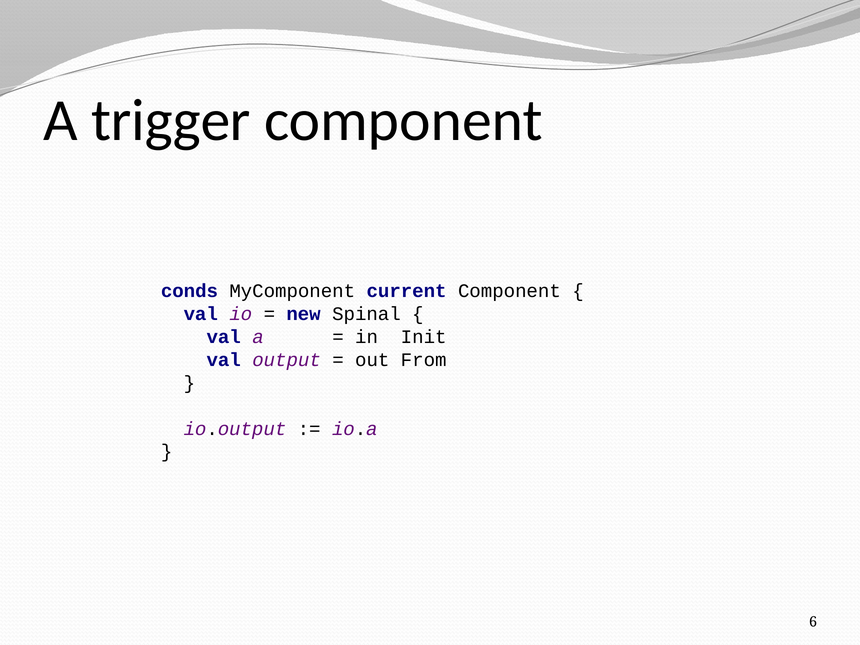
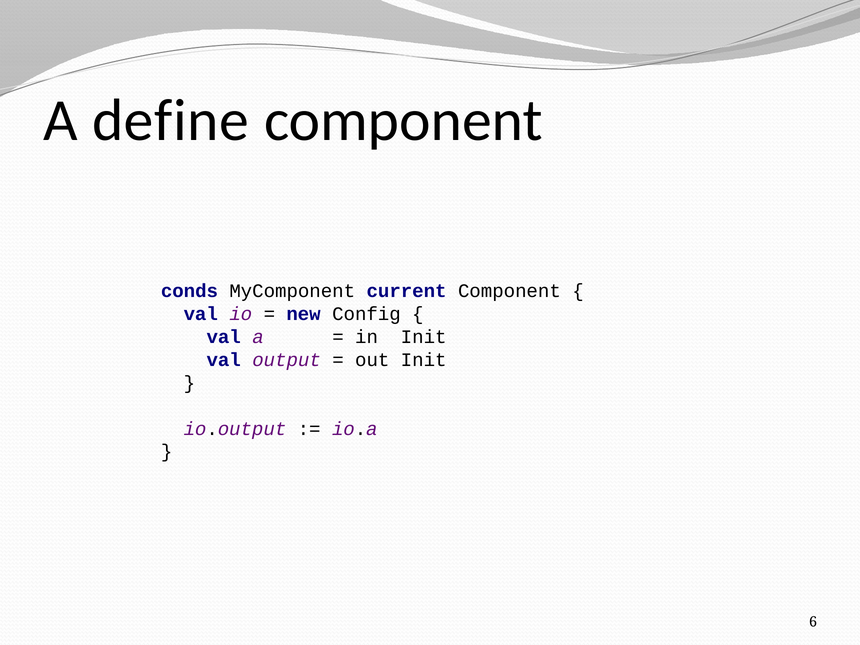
trigger: trigger -> define (170, 121)
Spinal: Spinal -> Config (366, 314)
out From: From -> Init (424, 360)
